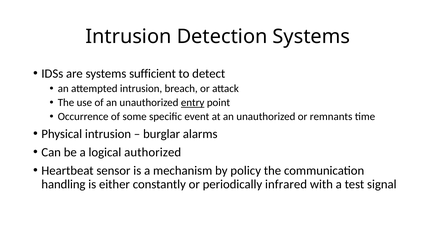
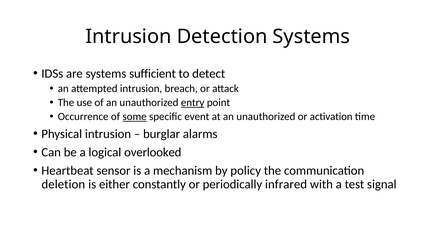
some underline: none -> present (135, 117)
remnants: remnants -> activation (331, 117)
authorized: authorized -> overlooked (153, 152)
handling: handling -> deletion (63, 184)
